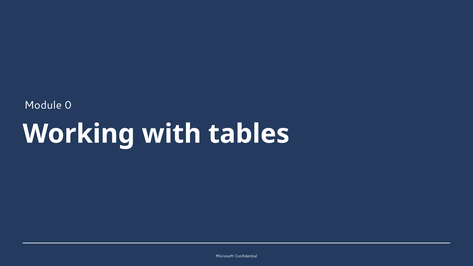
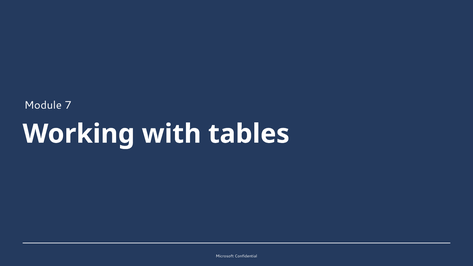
0: 0 -> 7 (68, 105)
